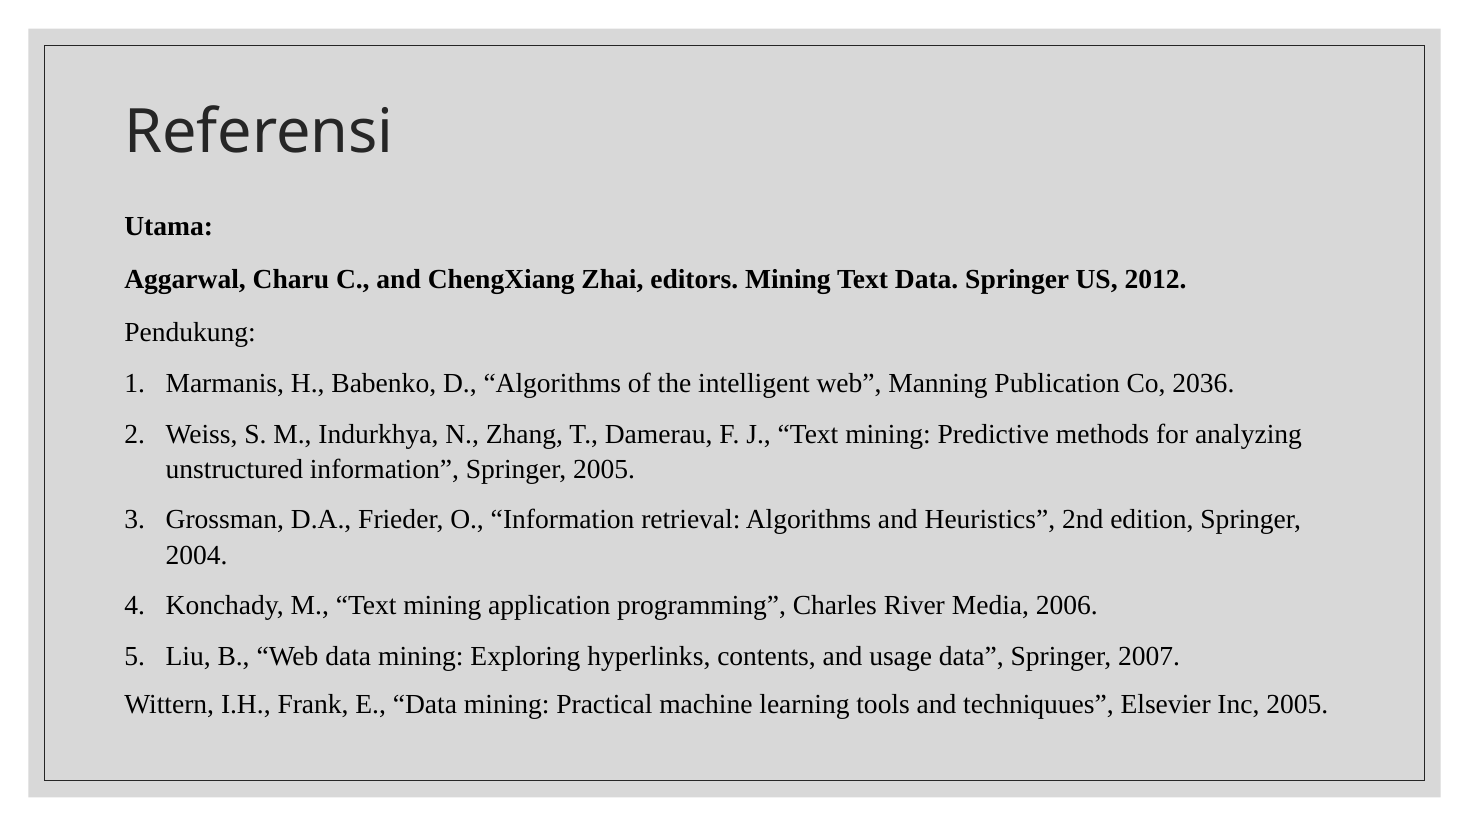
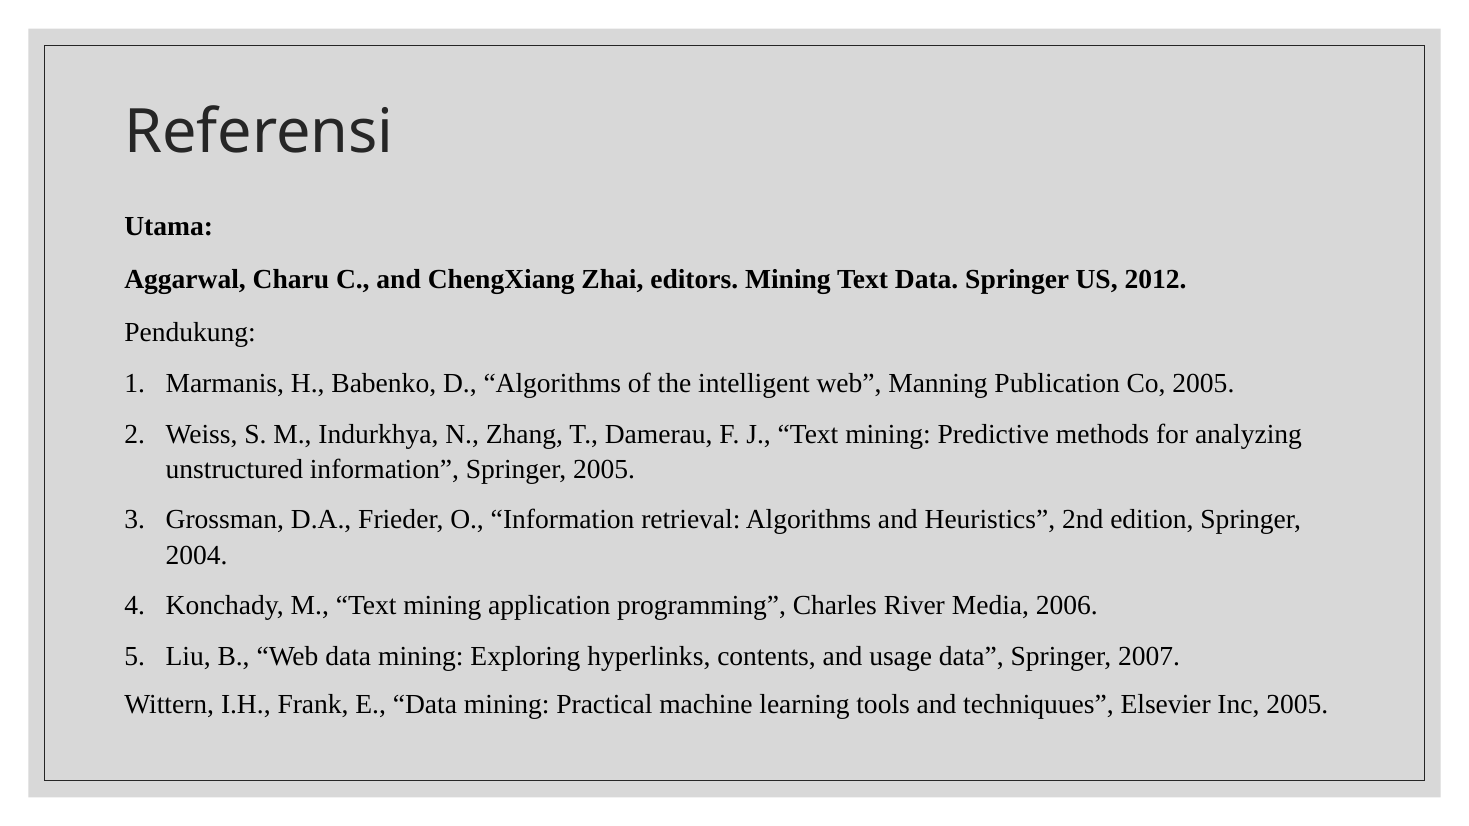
Co 2036: 2036 -> 2005 (1203, 383)
